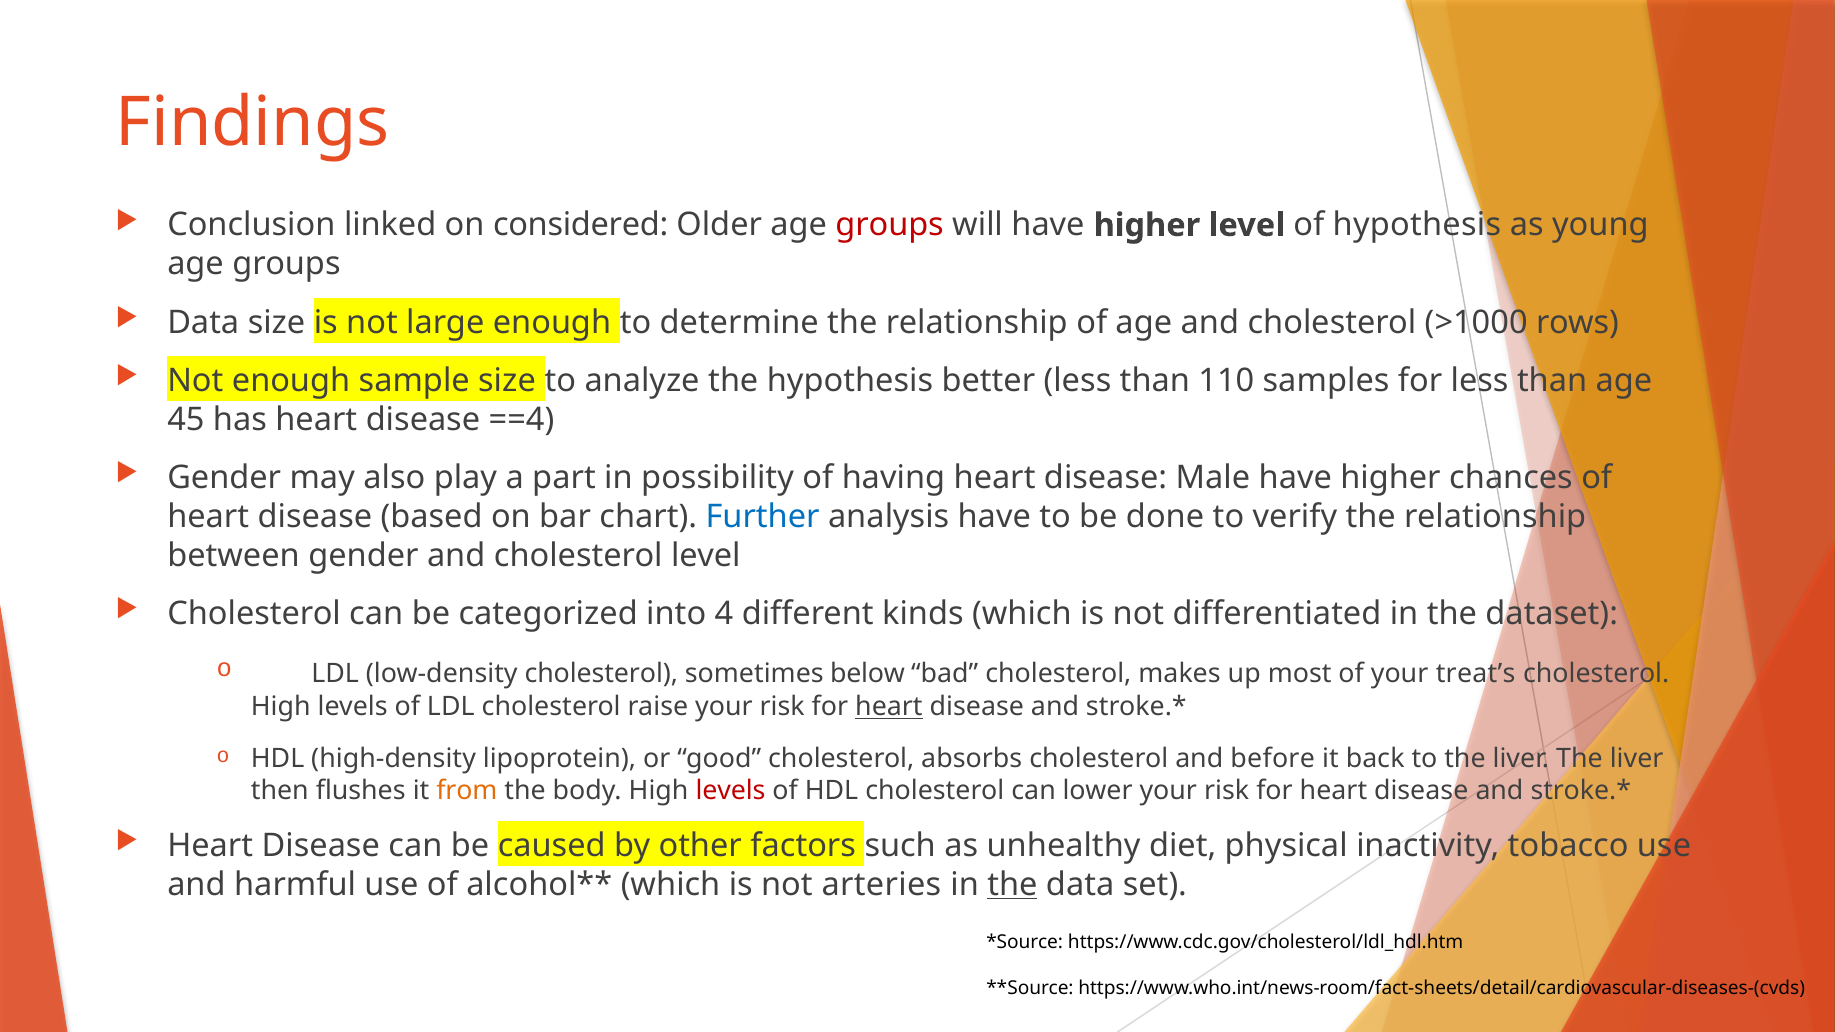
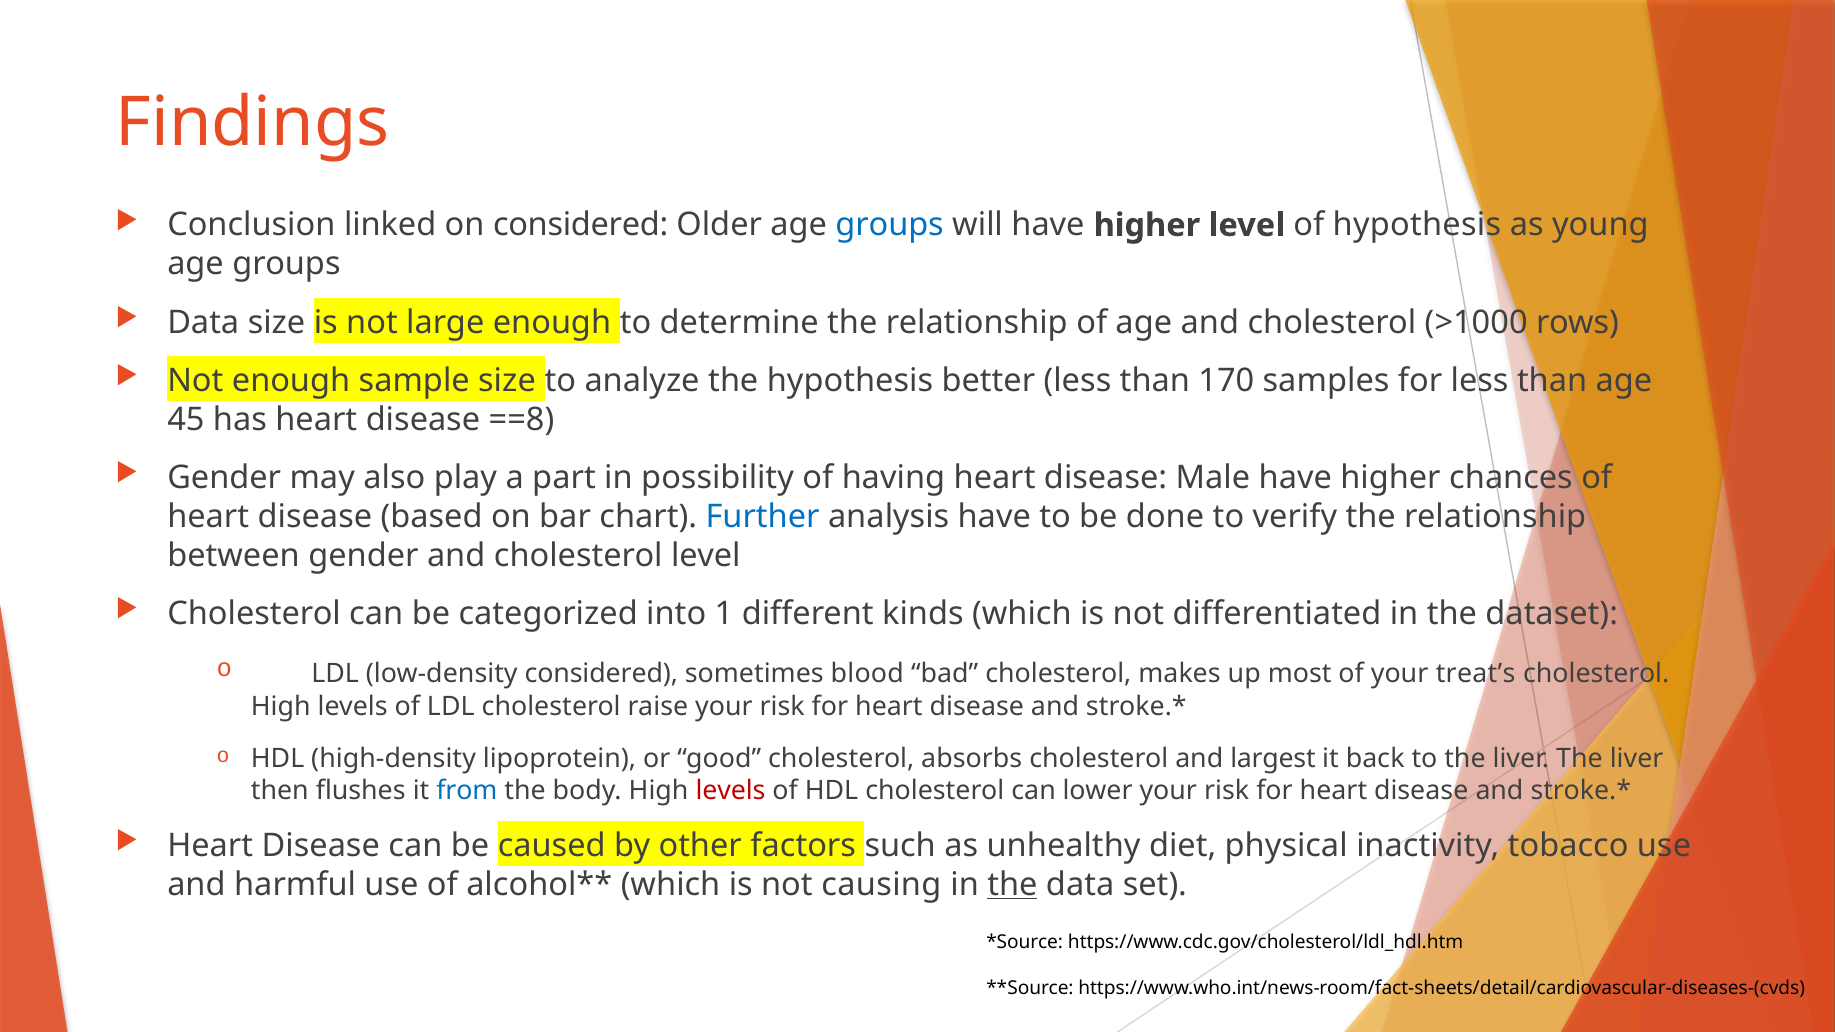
groups colour: red -> blue (890, 225)
110: 110 -> 170 (1226, 381)
==4: ==4 -> ==8 (521, 420)
4: 4 -> 1 (724, 614)
low-density cholesterol: cholesterol -> considered (601, 674)
below: below -> blood (867, 674)
heart underline: present -> none (889, 707)
before: before -> largest (1273, 758)
from colour: orange -> blue (467, 791)
arteries: arteries -> causing (881, 885)
